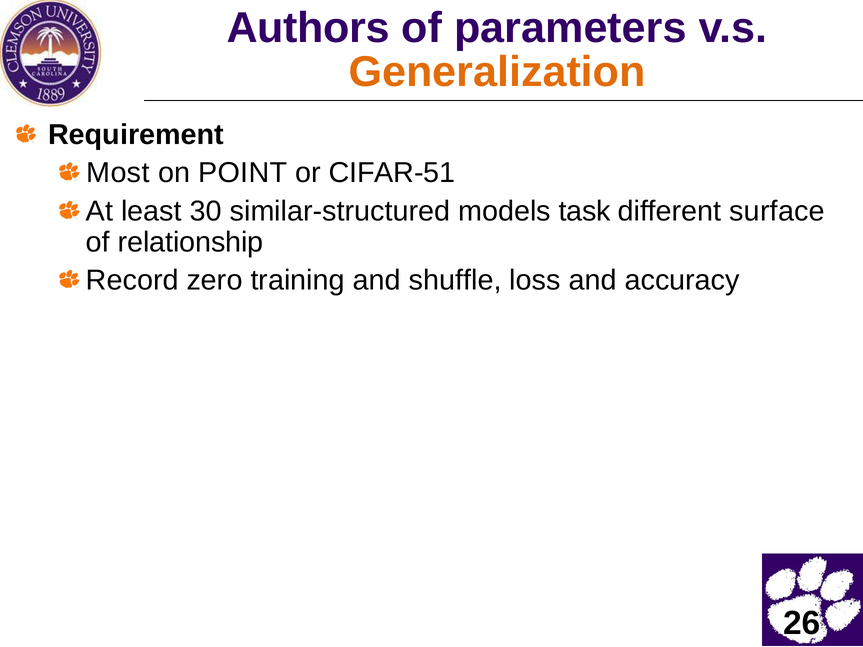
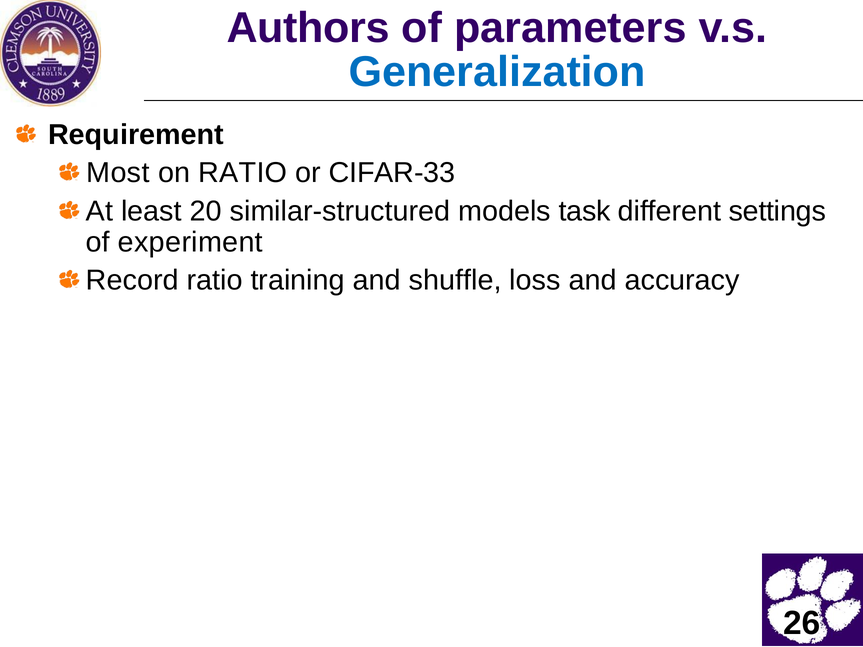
Generalization colour: orange -> blue (497, 72)
on POINT: POINT -> RATIO (243, 173)
CIFAR-51: CIFAR-51 -> CIFAR-33 (392, 173)
30: 30 -> 20 (206, 211)
surface: surface -> settings (777, 211)
relationship: relationship -> experiment (190, 242)
Record zero: zero -> ratio (215, 281)
